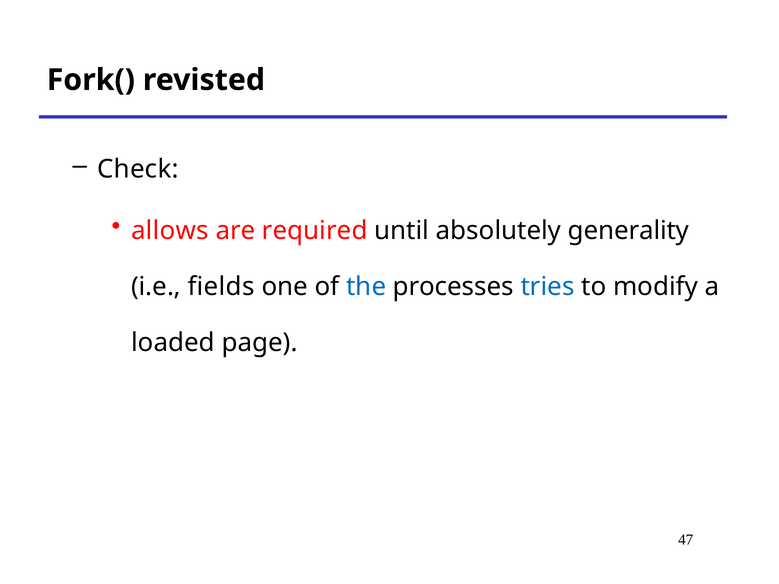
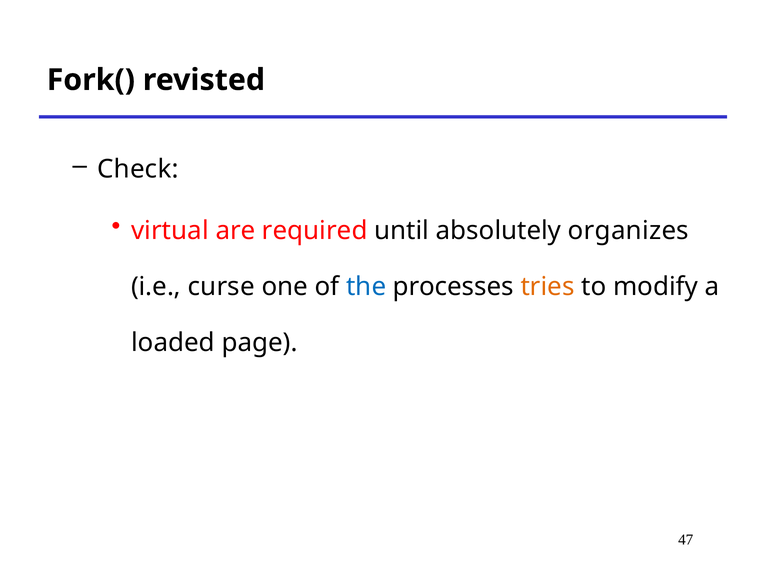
allows: allows -> virtual (170, 231)
generality: generality -> organizes (628, 231)
fields: fields -> curse (221, 287)
tries colour: blue -> orange (548, 287)
